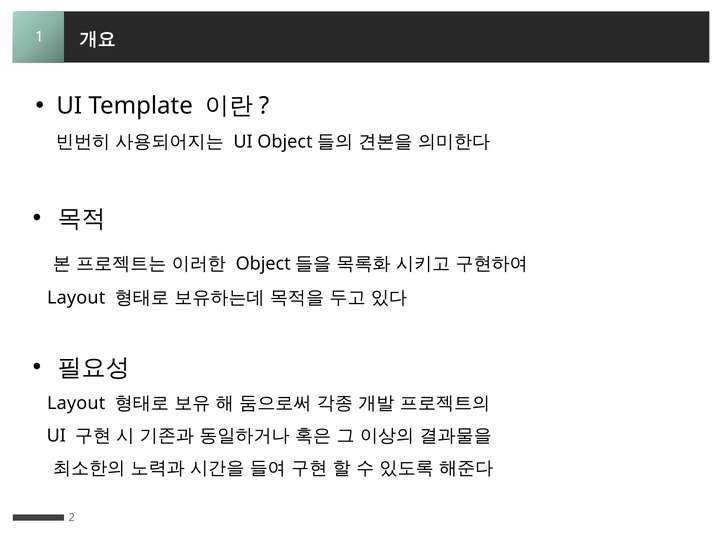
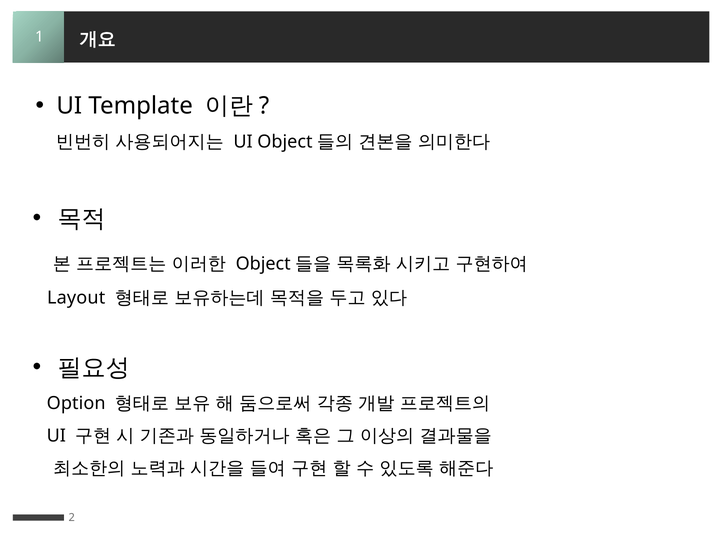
Layout: Layout -> Option (76, 403)
